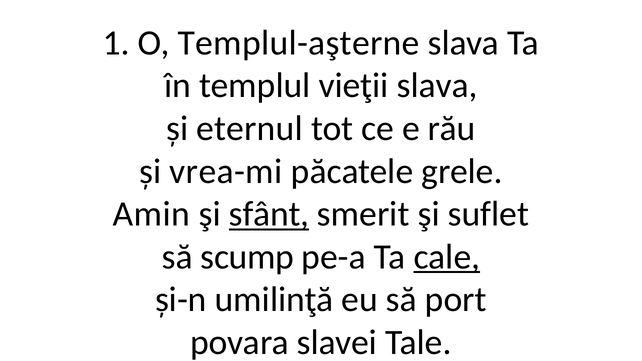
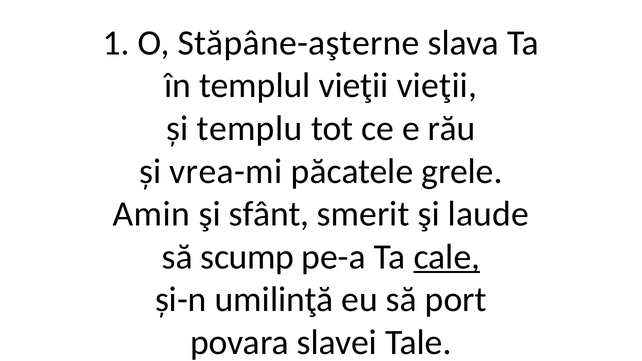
Templul-aşterne: Templul-aşterne -> Stăpâne-aşterne (299, 43)
vieţii slava: slava -> vieţii (437, 86)
eternul: eternul -> templu (250, 129)
sfânt underline: present -> none (269, 214)
suflet: suflet -> laude (488, 214)
